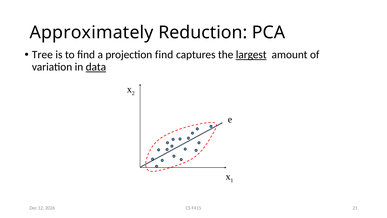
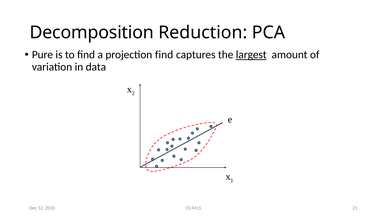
Approximately: Approximately -> Decomposition (92, 33)
Tree: Tree -> Pure (42, 55)
data underline: present -> none (96, 67)
